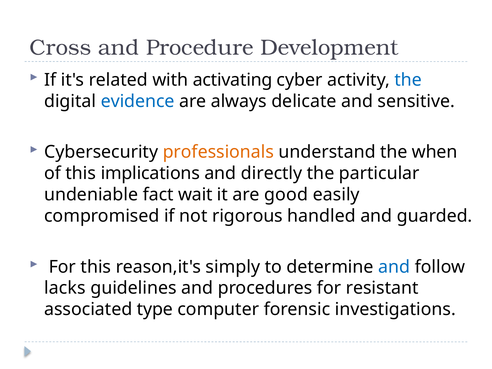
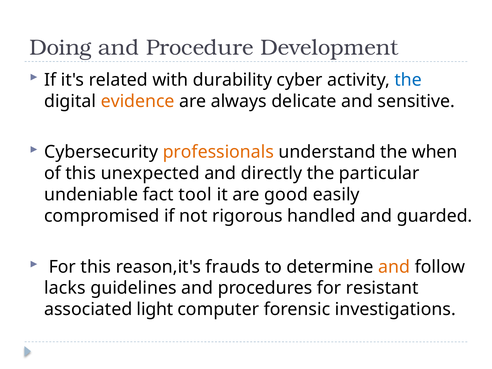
Cross: Cross -> Doing (60, 47)
activating: activating -> durability (233, 80)
evidence colour: blue -> orange (138, 101)
implications: implications -> unexpected (150, 173)
wait: wait -> tool (195, 195)
simply: simply -> frauds (233, 267)
and colour: blue -> orange (394, 267)
type: type -> light (155, 309)
